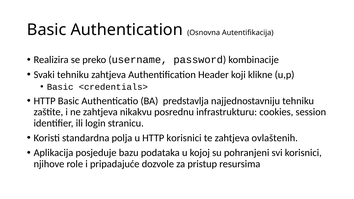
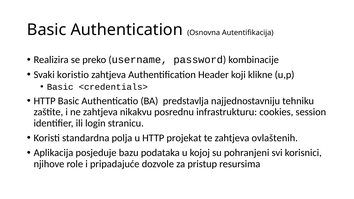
Svaki tehniku: tehniku -> koristio (73, 75)
HTTP korisnici: korisnici -> projekat (184, 138)
